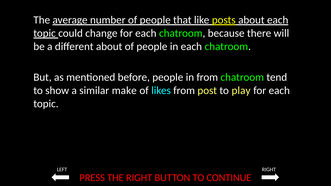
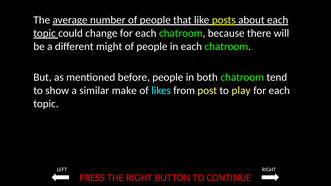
different about: about -> might (109, 47)
in from: from -> both (207, 77)
